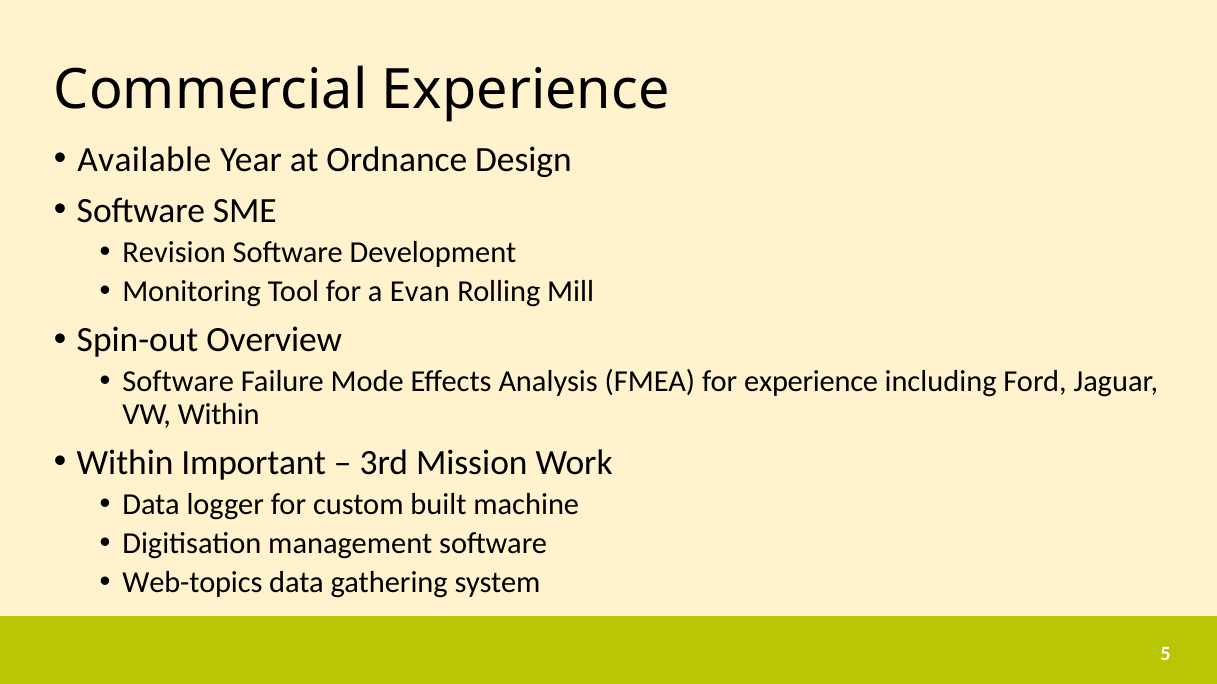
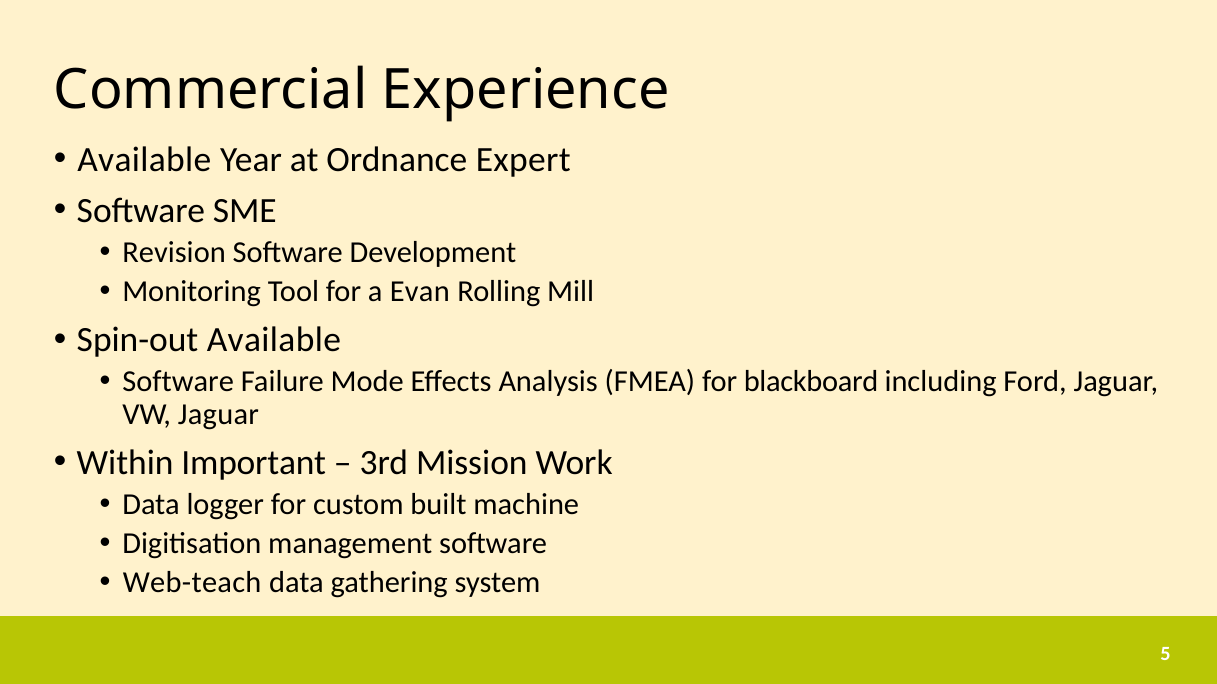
Design: Design -> Expert (523, 160)
Spin-out Overview: Overview -> Available (274, 340)
for experience: experience -> blackboard (811, 382)
VW Within: Within -> Jaguar (218, 415)
Web-topics: Web-topics -> Web-teach (192, 583)
